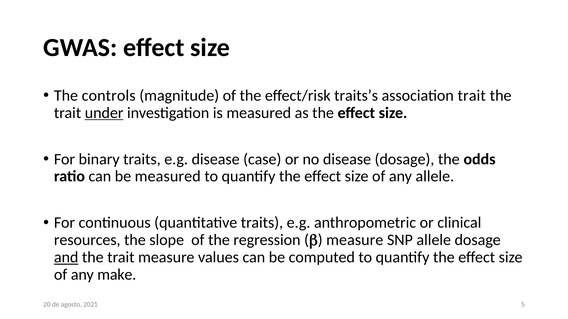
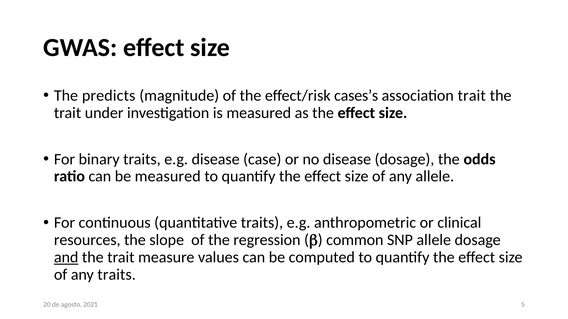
controls: controls -> predicts (109, 96)
traits’s: traits’s -> cases’s (356, 96)
under underline: present -> none (104, 113)
measure: measure -> common (355, 240)
any make: make -> traits (117, 275)
